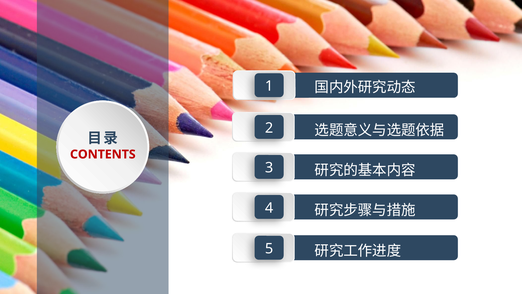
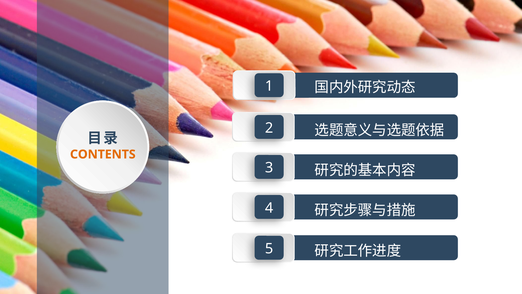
CONTENTS colour: red -> orange (103, 154)
